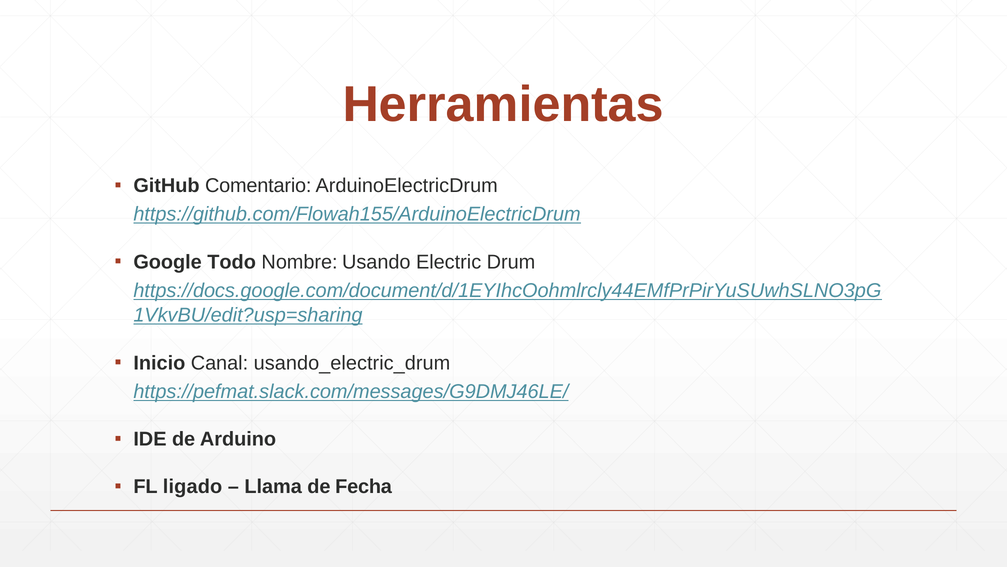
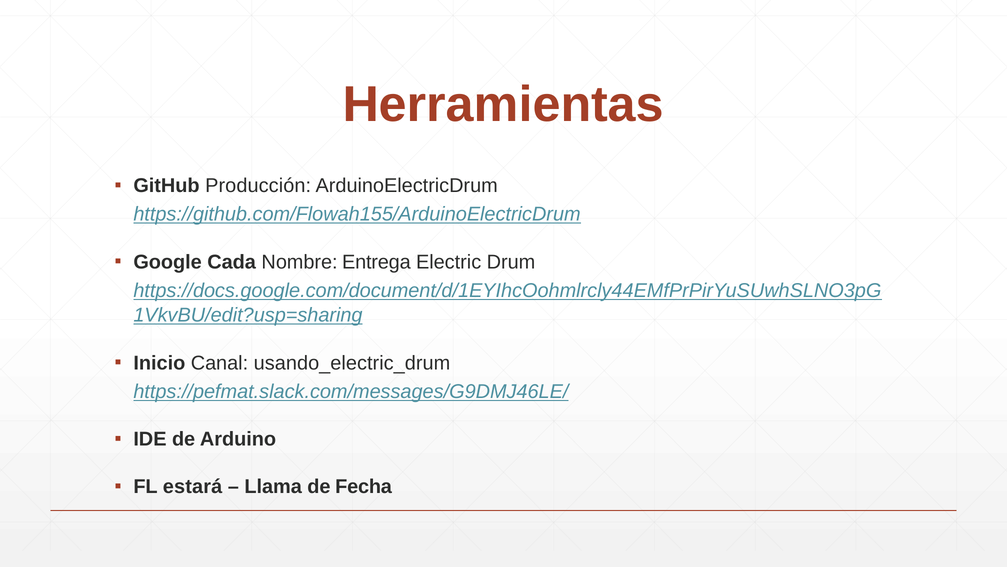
Comentario: Comentario -> Producción (258, 186)
Todo: Todo -> Cada (232, 262)
Usando: Usando -> Entrega (376, 262)
ligado: ligado -> estará (193, 486)
